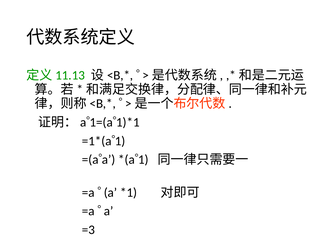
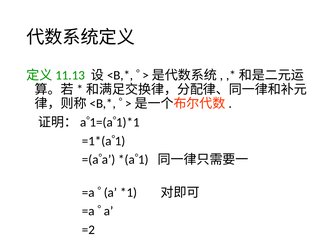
=3: =3 -> =2 (88, 229)
